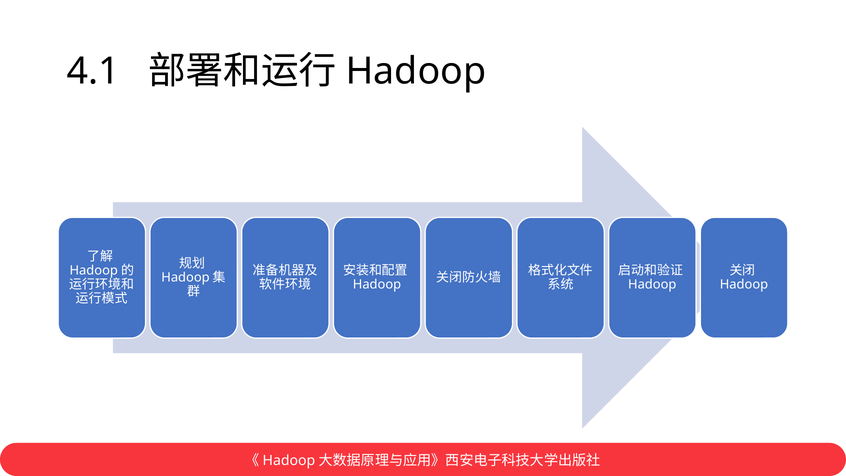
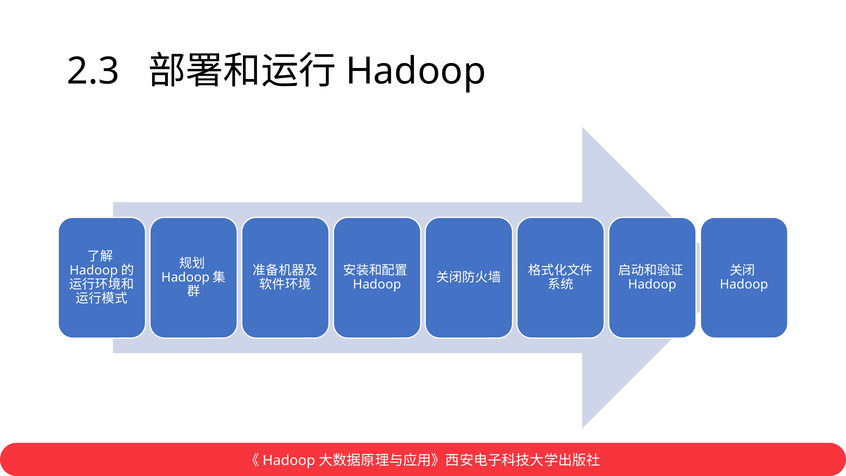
4.1: 4.1 -> 2.3 (93, 71)
